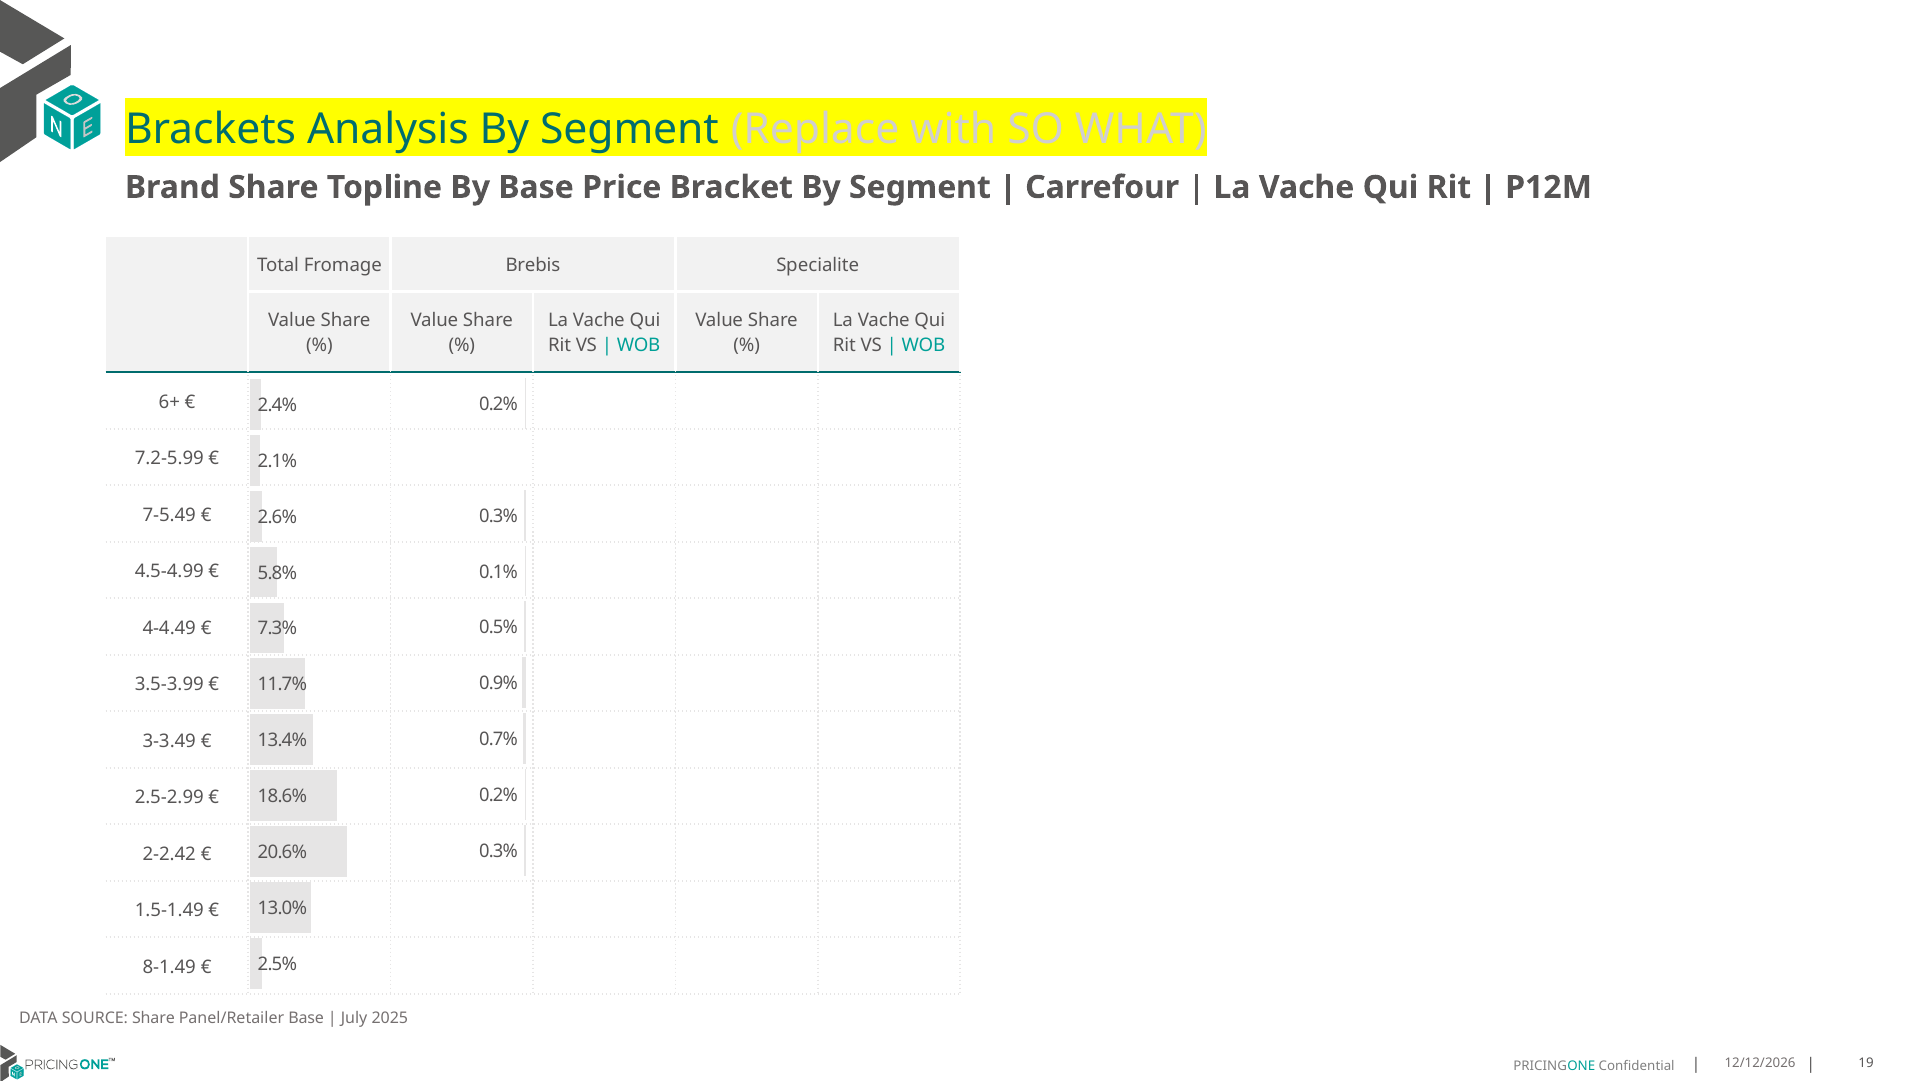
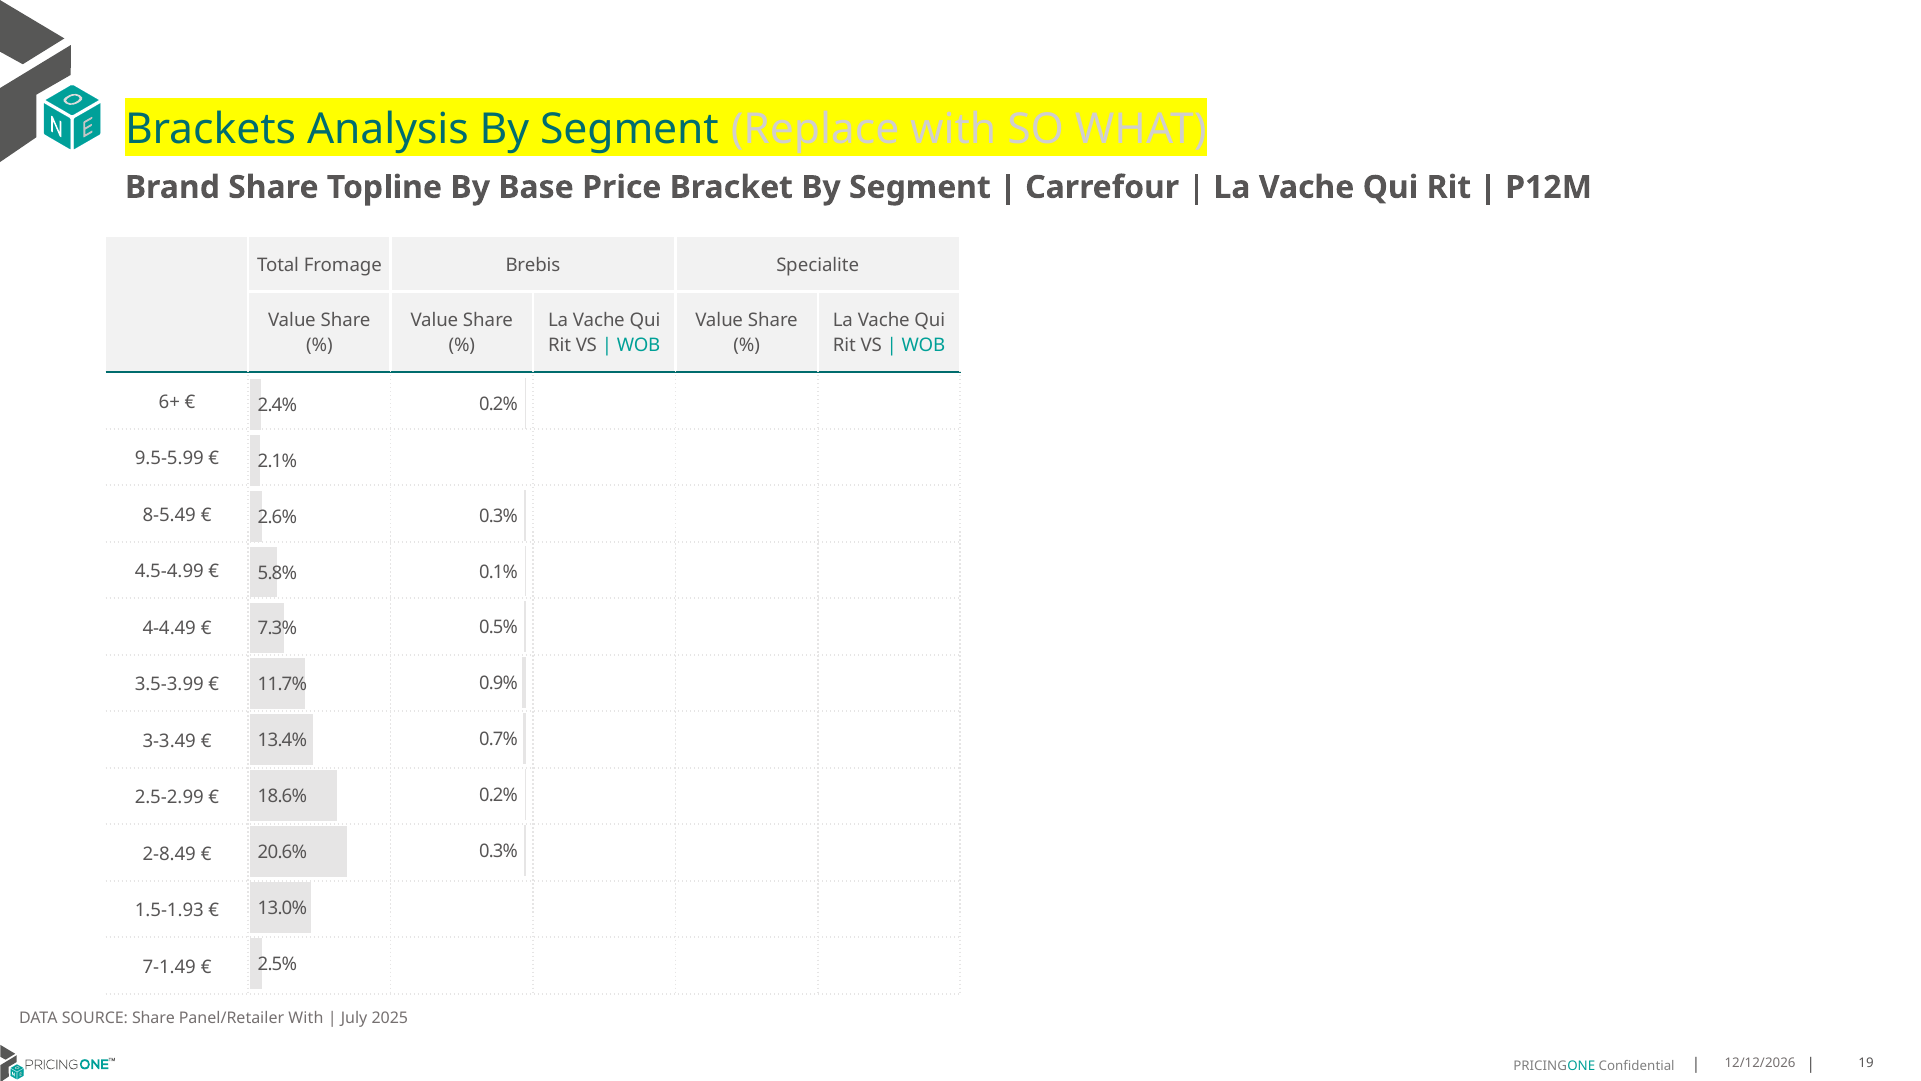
7.2-5.99: 7.2-5.99 -> 9.5-5.99 (169, 458)
7-5.49: 7-5.49 -> 8-5.49 (169, 515)
2-2.42: 2-2.42 -> 2-8.49 (169, 854)
1.5-1.49: 1.5-1.49 -> 1.5-1.93 (169, 910)
8-1.49: 8-1.49 -> 7-1.49 (169, 967)
Panel/Retailer Base: Base -> With (306, 1018)
